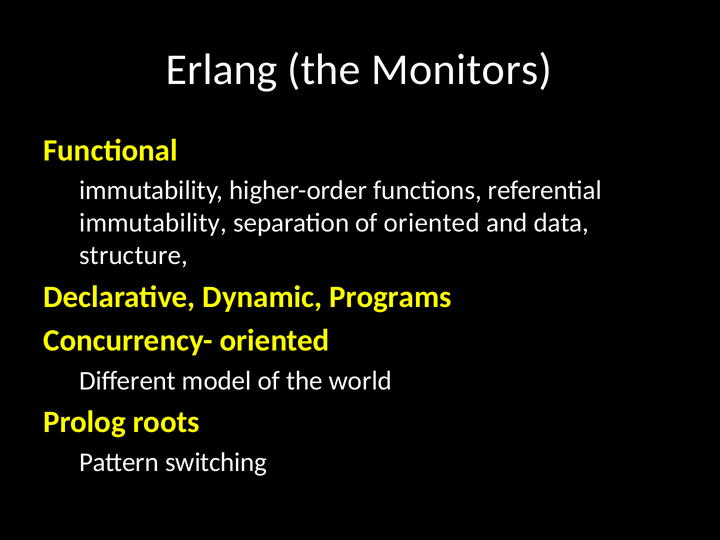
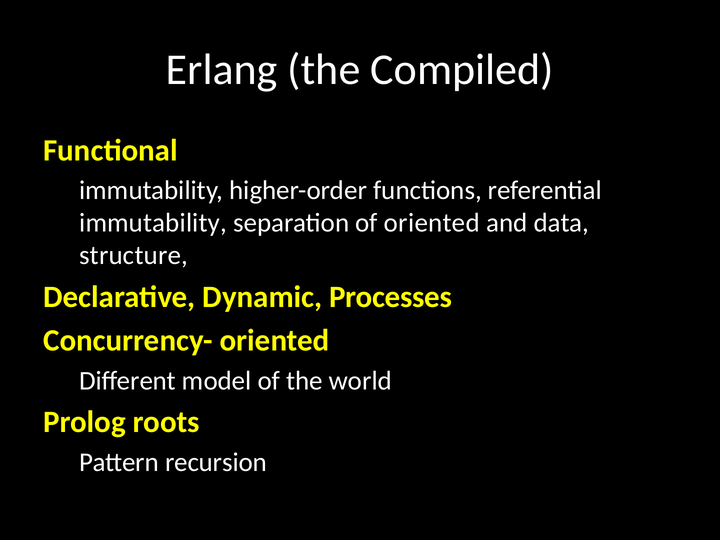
Monitors: Monitors -> Compiled (462, 70)
Programs: Programs -> Processes (391, 297)
switching: switching -> recursion (216, 462)
